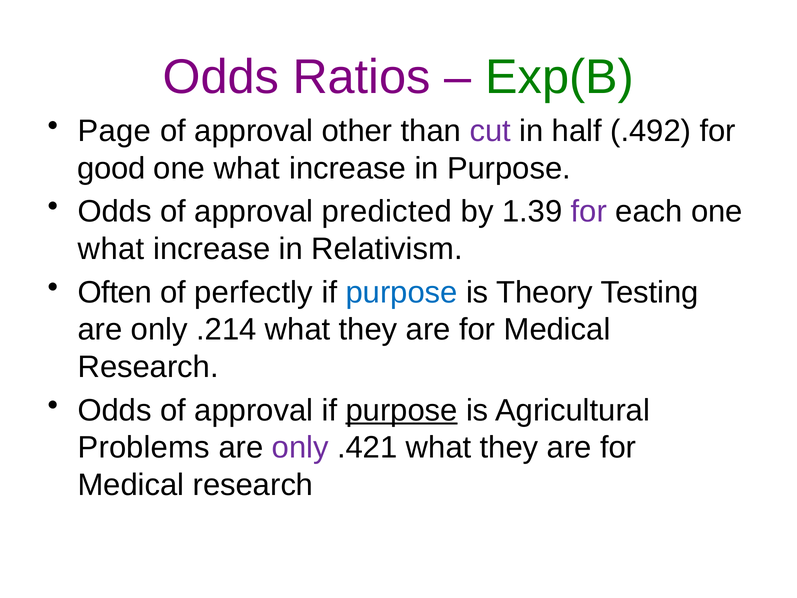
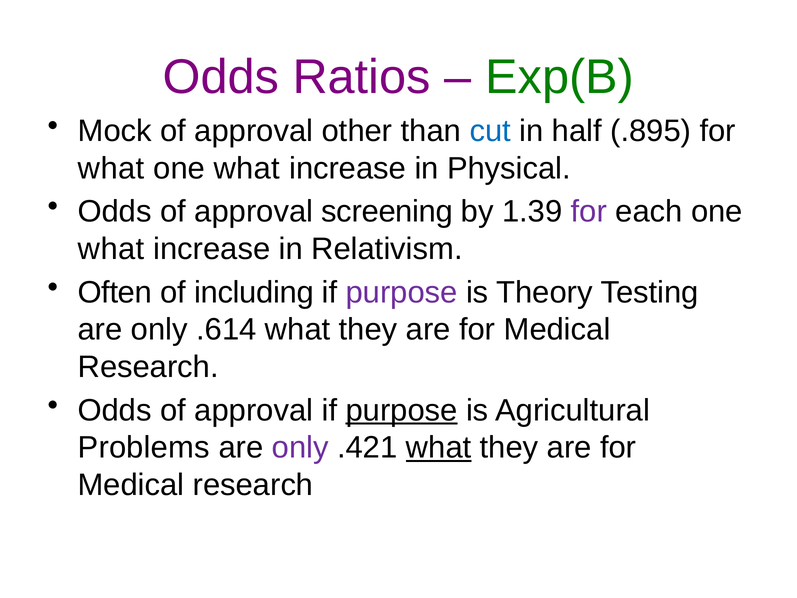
Page: Page -> Mock (115, 131)
cut colour: purple -> blue (490, 131)
.492: .492 -> .895 (651, 131)
good: good -> what (111, 168)
in Purpose: Purpose -> Physical (509, 168)
predicted: predicted -> screening (387, 212)
perfectly: perfectly -> including (254, 292)
purpose colour: blue -> purple (402, 292)
.214: .214 -> .614 (226, 330)
what underline: none -> present (439, 447)
